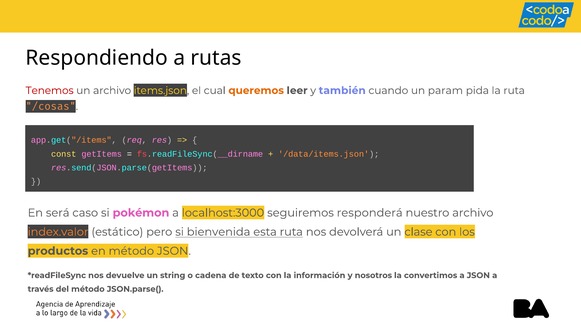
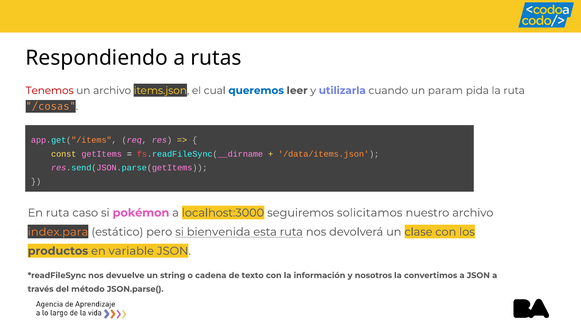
queremos colour: orange -> blue (256, 90)
también: también -> utilizarla (342, 90)
En será: será -> ruta (58, 213)
responderá: responderá -> solicitamos (370, 213)
index.valor: index.valor -> index.para (58, 232)
en método: método -> variable (131, 251)
